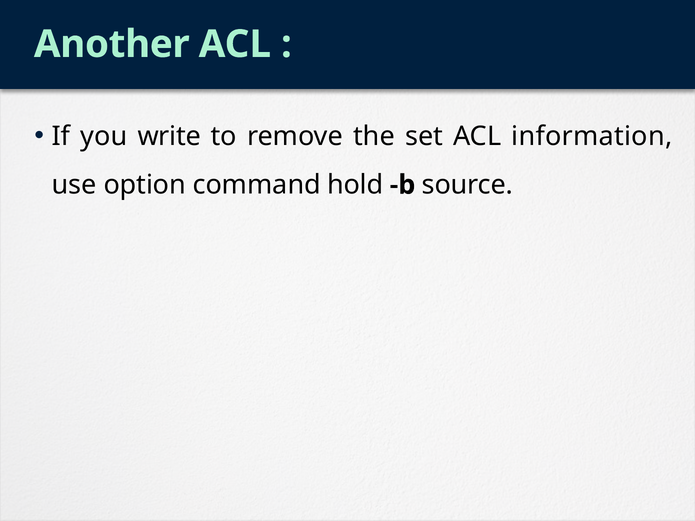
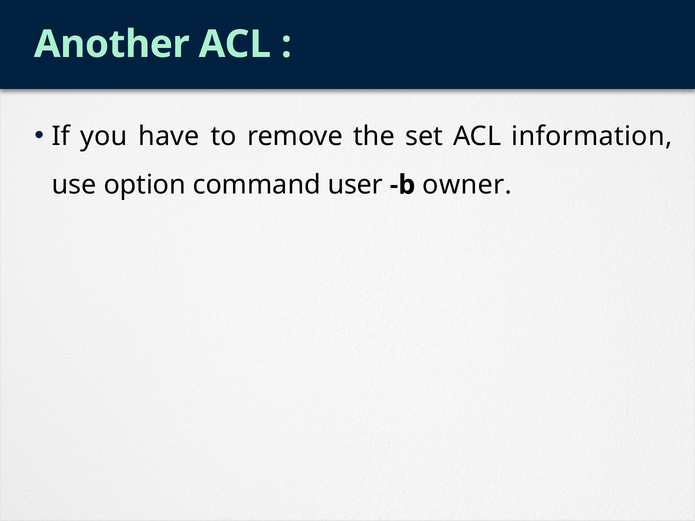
write: write -> have (169, 136)
hold: hold -> user (355, 185)
source: source -> owner (467, 185)
